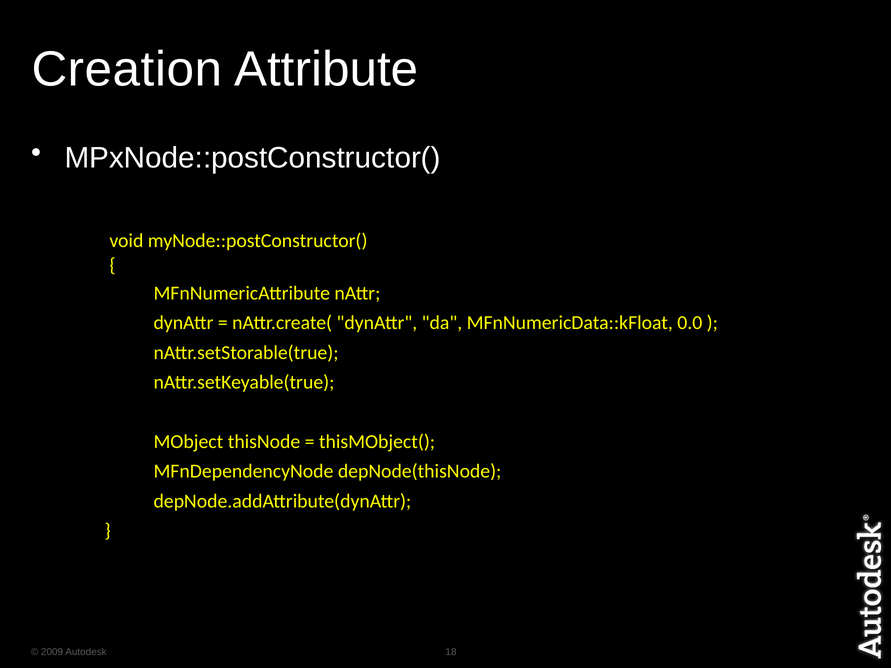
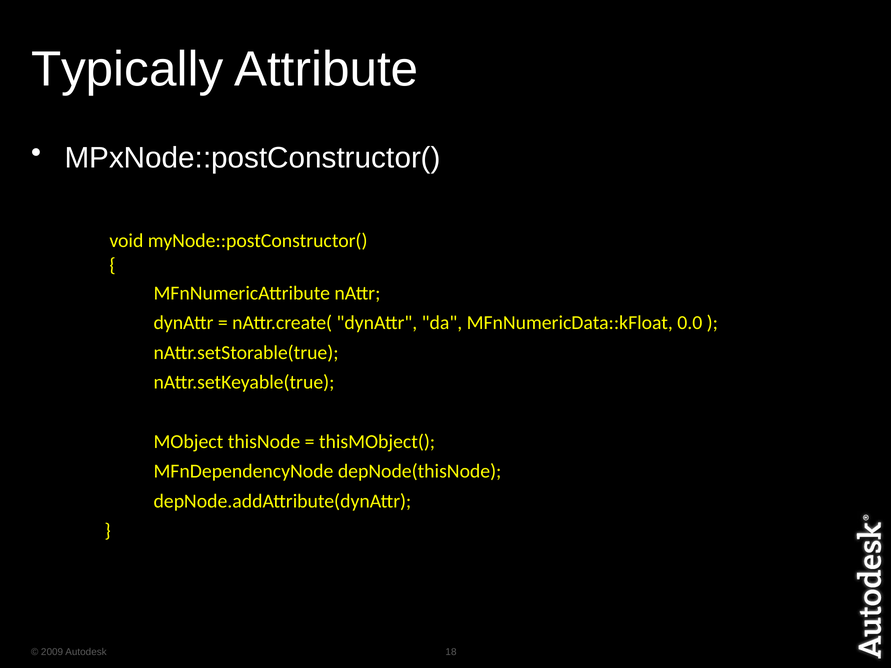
Creation: Creation -> Typically (127, 70)
